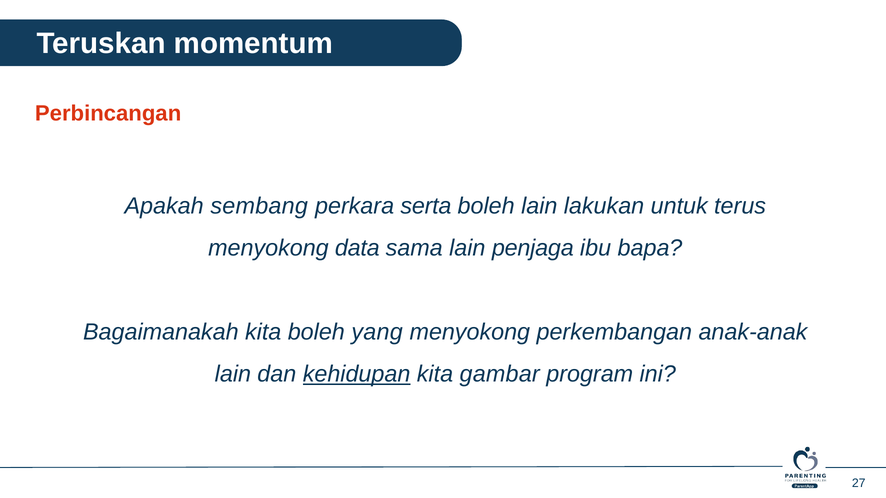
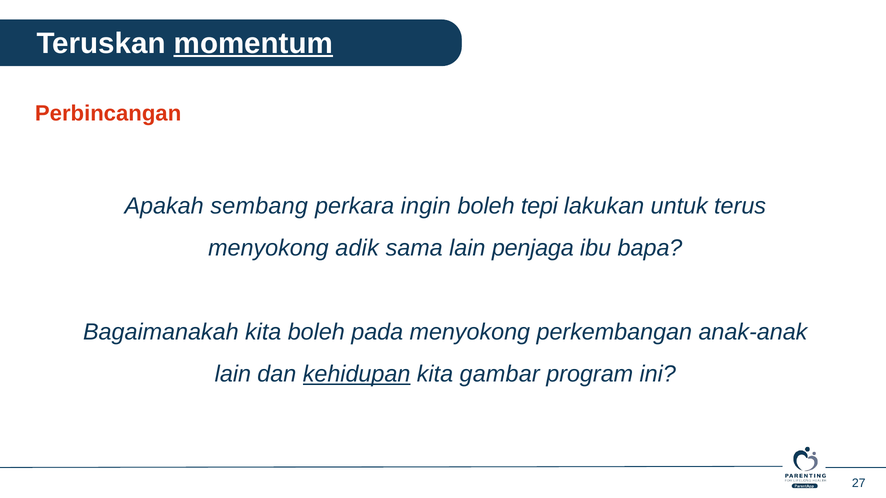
momentum underline: none -> present (253, 43)
serta: serta -> ingin (426, 206)
boleh lain: lain -> tepi (539, 206)
data: data -> adik (357, 248)
yang: yang -> pada (377, 332)
